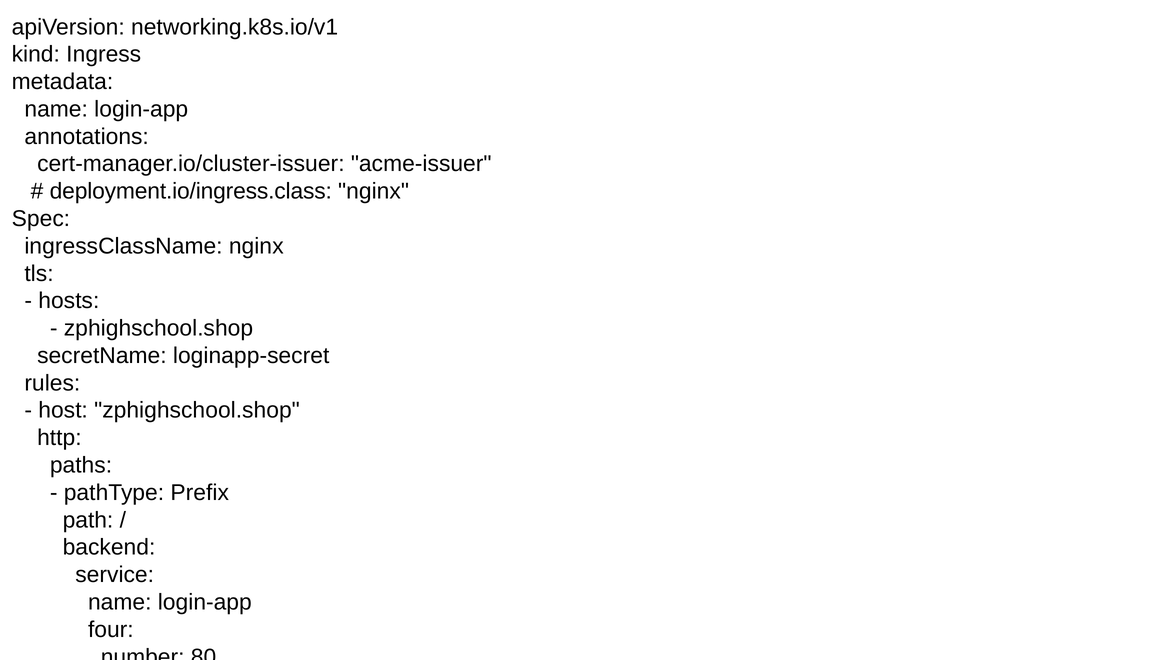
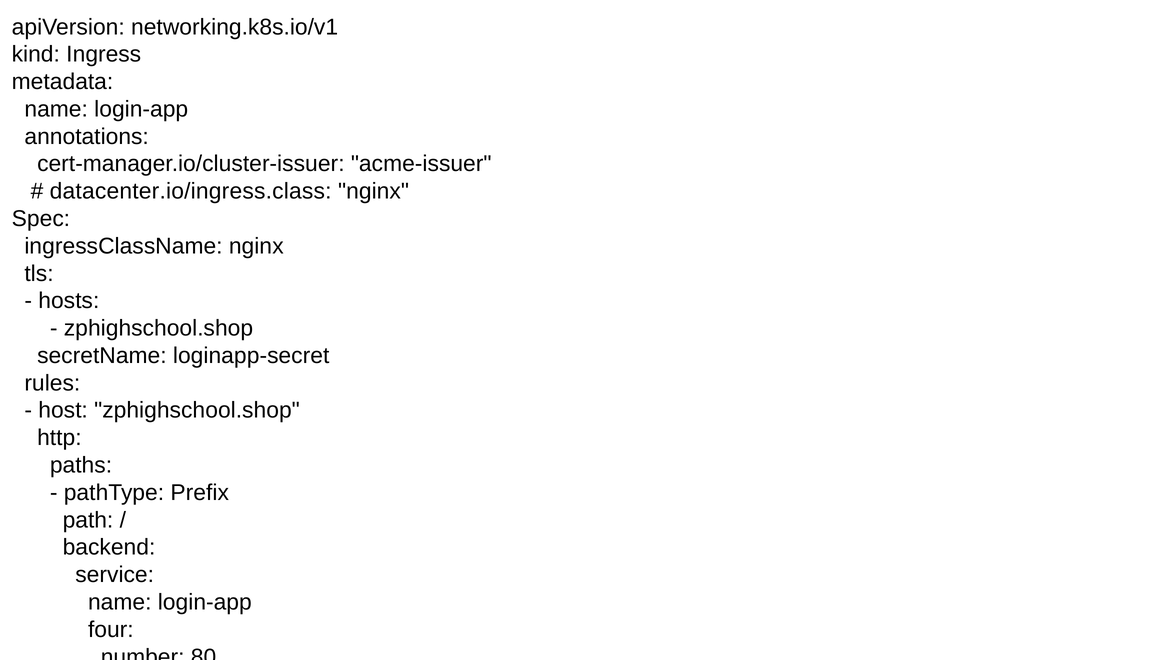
deployment.io/ingress.class: deployment.io/ingress.class -> datacenter.io/ingress.class (191, 191)
